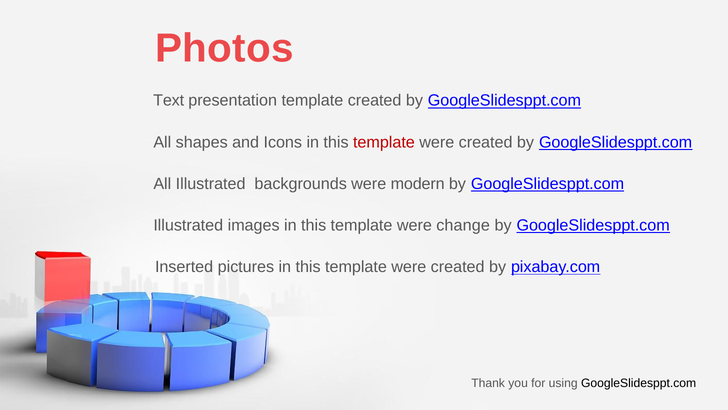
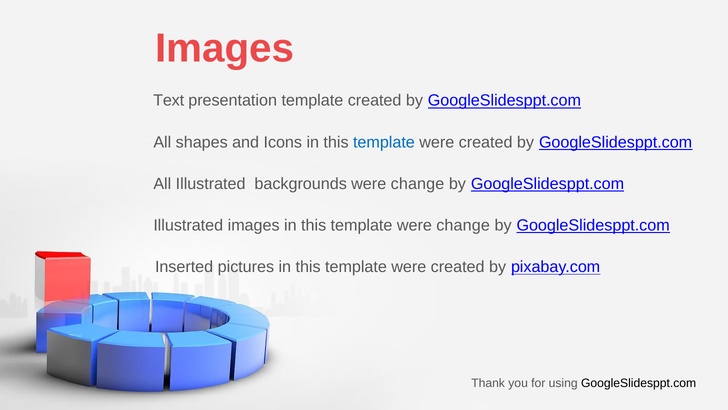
Photos: Photos -> Images (225, 48)
template colour: red -> blue (384, 142)
backgrounds were modern: modern -> change (418, 184)
